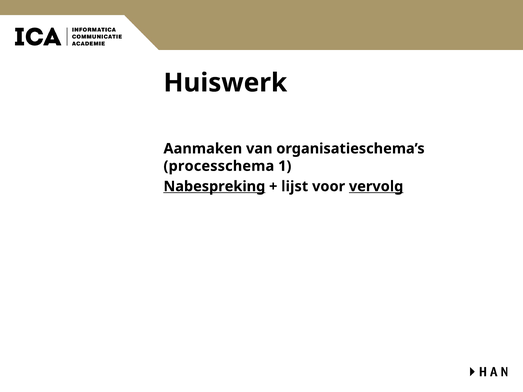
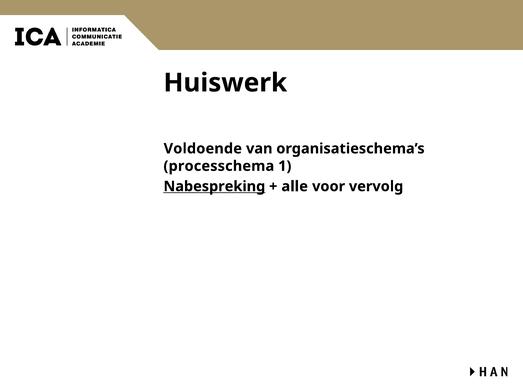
Aanmaken: Aanmaken -> Voldoende (203, 149)
lijst: lijst -> alle (295, 187)
vervolg underline: present -> none (376, 187)
